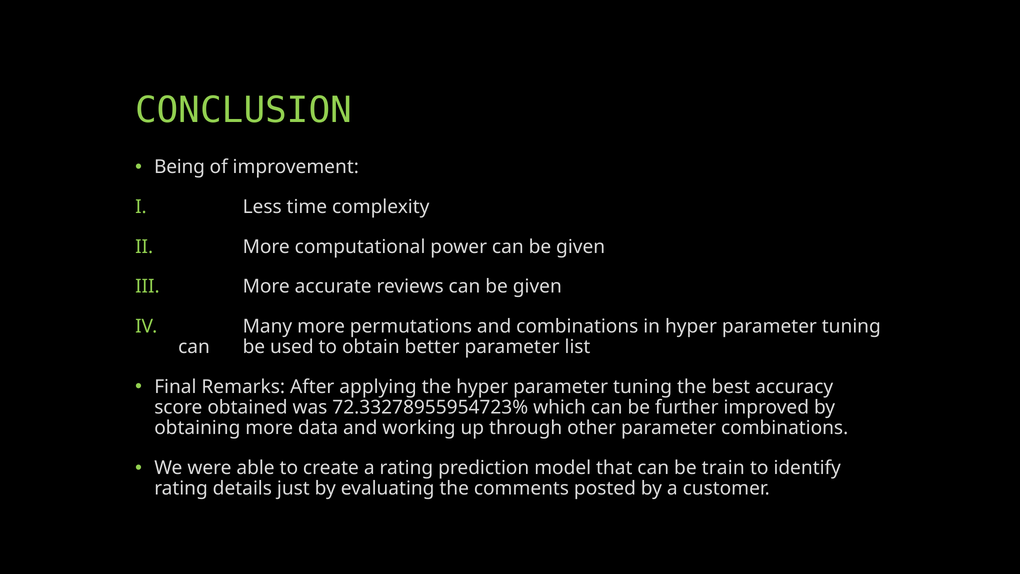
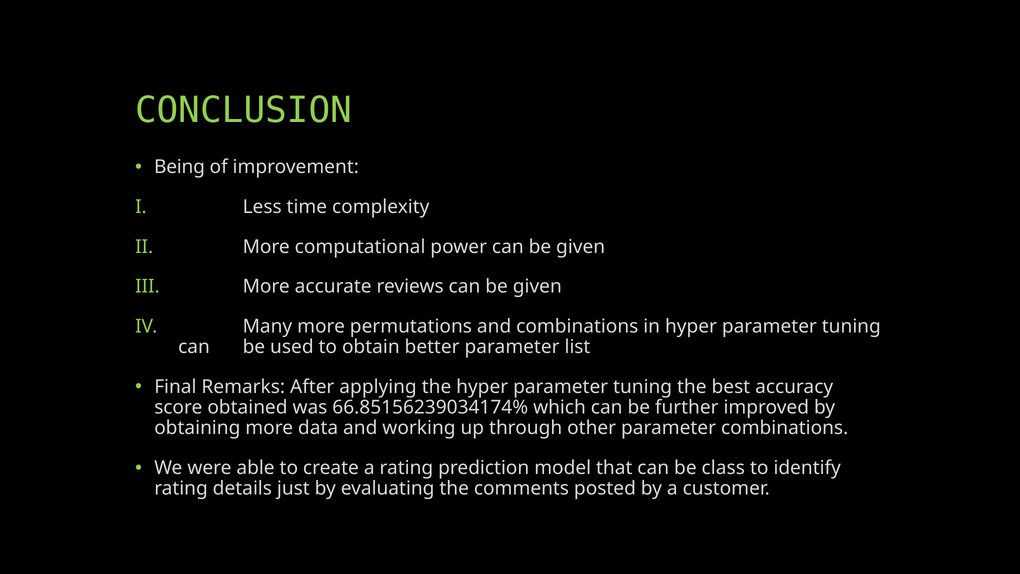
72.33278955954723%: 72.33278955954723% -> 66.85156239034174% (430, 407)
train: train -> class (723, 468)
